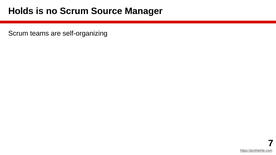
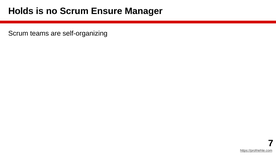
Source: Source -> Ensure (107, 11)
